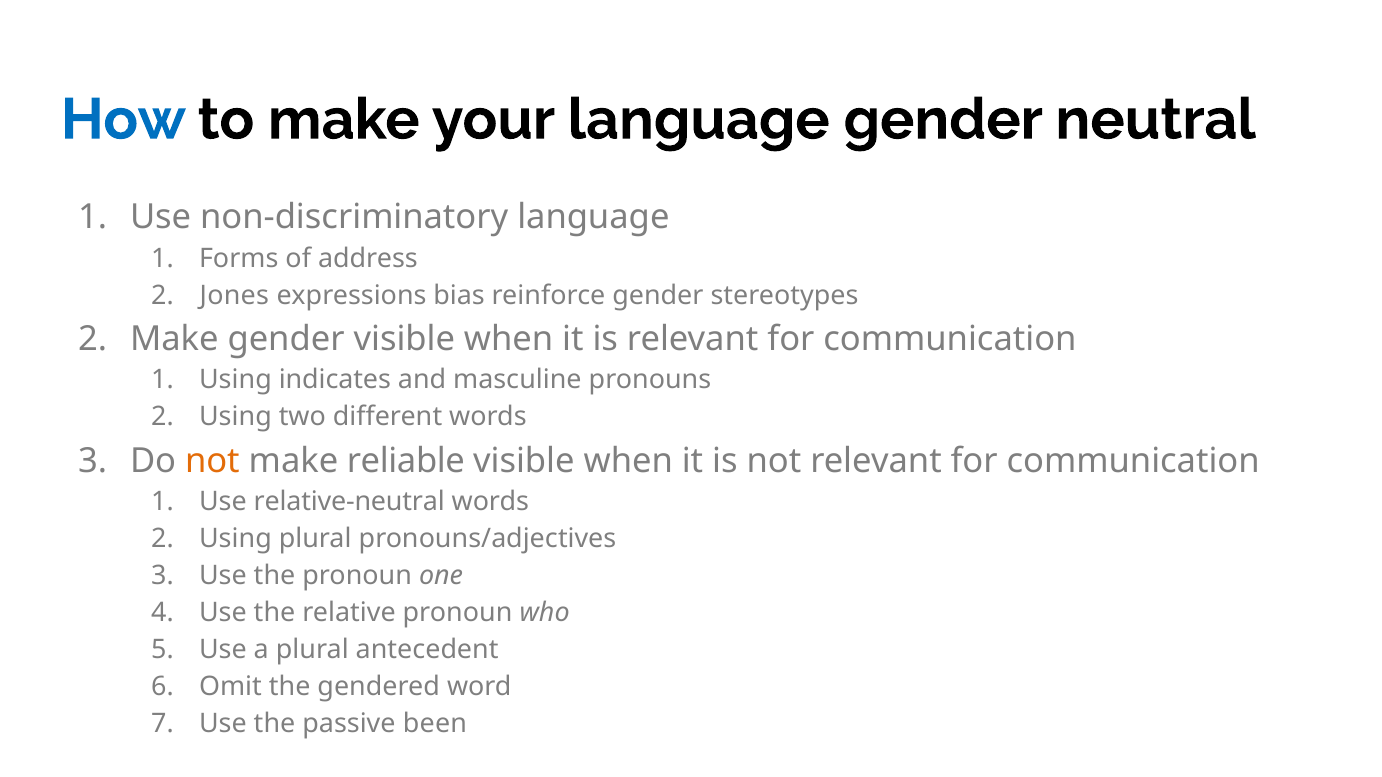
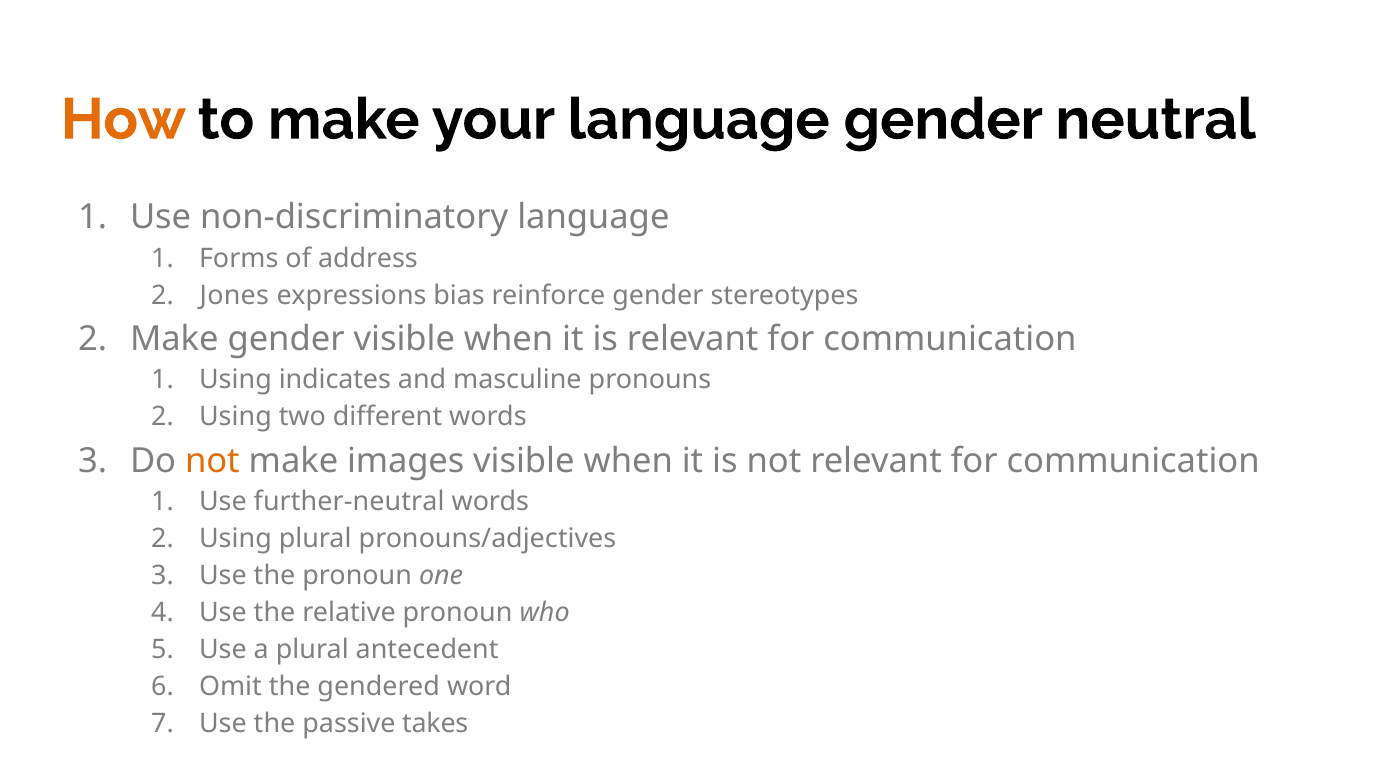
How colour: blue -> orange (123, 120)
reliable: reliable -> images (406, 461)
relative-neutral: relative-neutral -> further-neutral (349, 502)
been: been -> takes (435, 724)
